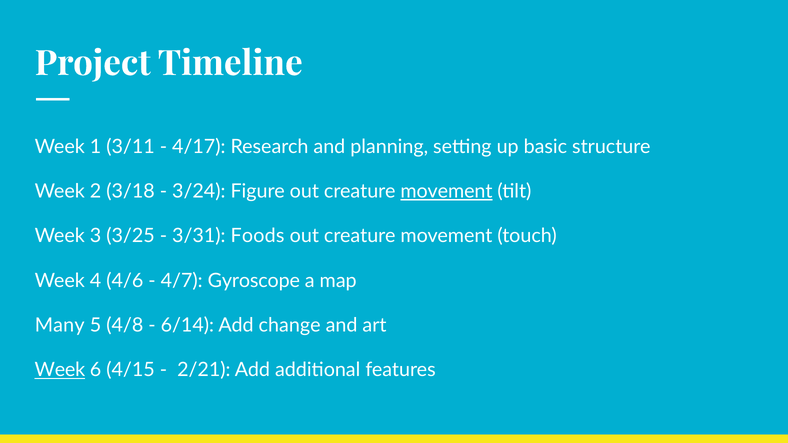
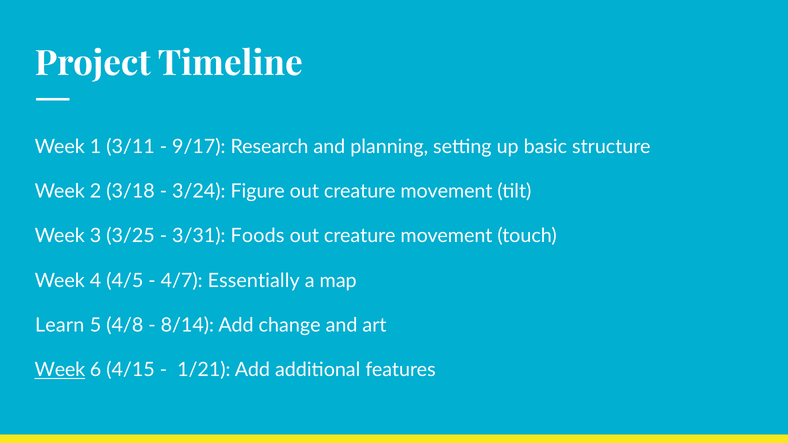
4/17: 4/17 -> 9/17 (199, 147)
movement underline: present -> none (446, 191)
4/6: 4/6 -> 4/5 (125, 281)
Gyroscope: Gyroscope -> Essentially (254, 281)
Many: Many -> Learn (60, 325)
6/14: 6/14 -> 8/14 (187, 325)
2/21: 2/21 -> 1/21 (204, 370)
